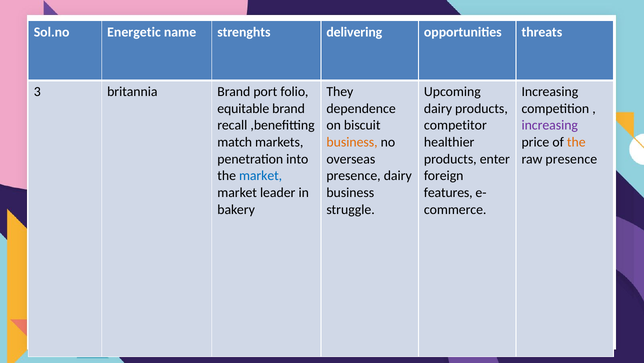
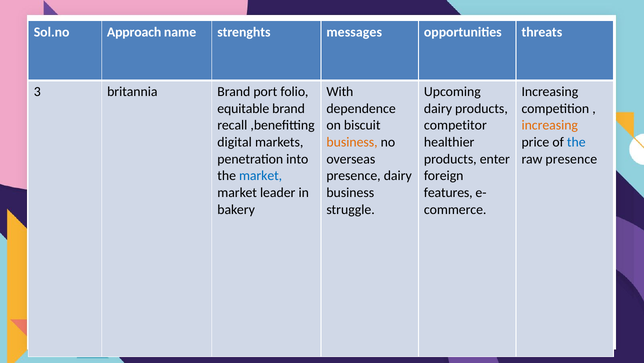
Energetic: Energetic -> Approach (134, 32)
delivering: delivering -> messages (354, 32)
They: They -> With (340, 92)
increasing colour: purple -> orange (550, 125)
match: match -> digital (235, 142)
the colour: orange -> blue (576, 142)
